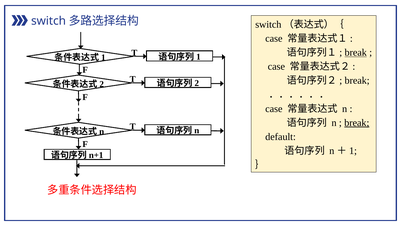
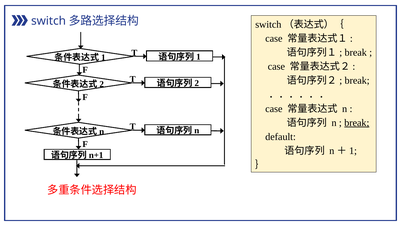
break underline: present -> none (356, 52)
